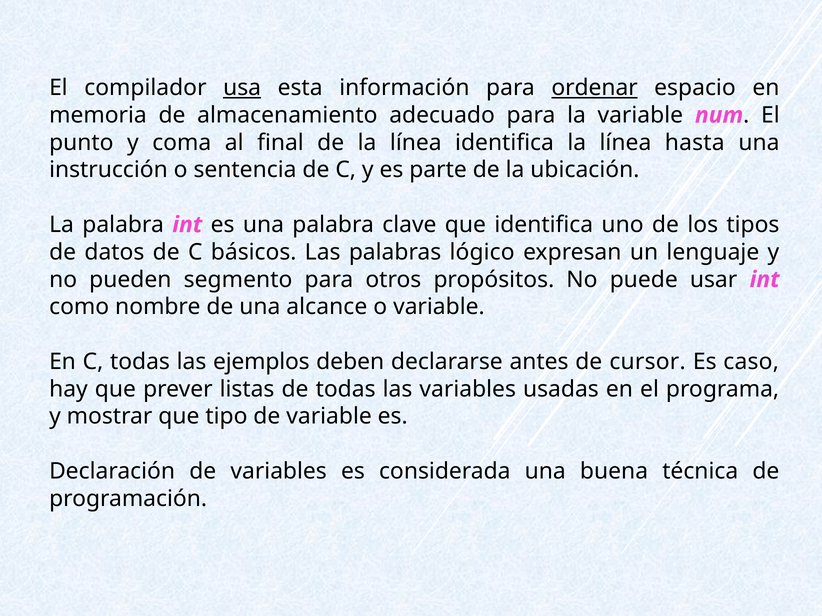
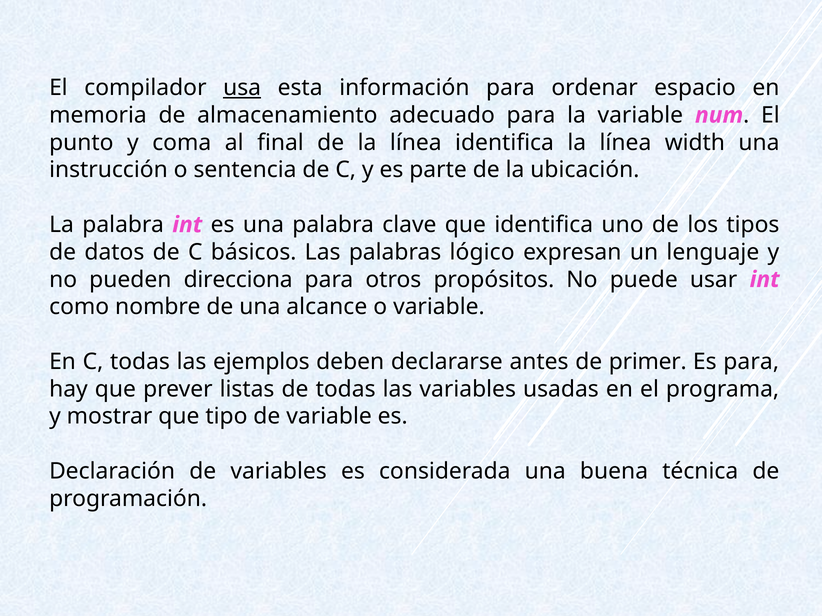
ordenar underline: present -> none (595, 88)
hasta: hasta -> width (695, 143)
segmento: segmento -> direcciona (238, 280)
cursor: cursor -> primer (648, 362)
Es caso: caso -> para (751, 362)
